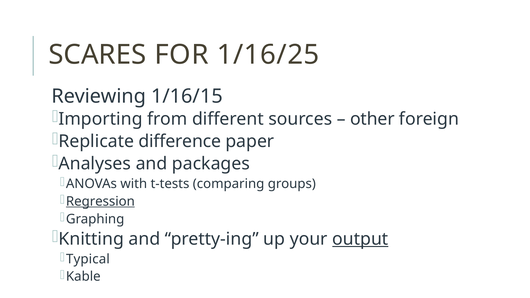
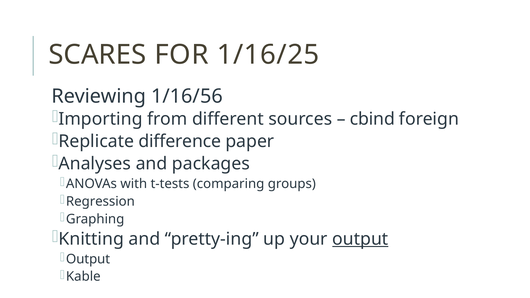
1/16/15: 1/16/15 -> 1/16/56 (187, 96)
other: other -> cbind (372, 119)
Regression underline: present -> none (100, 201)
Typical: Typical -> Output (88, 259)
